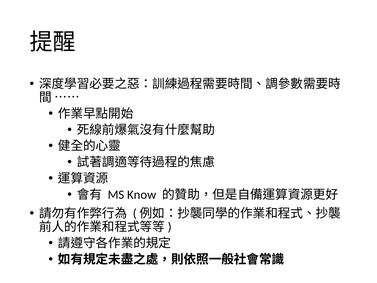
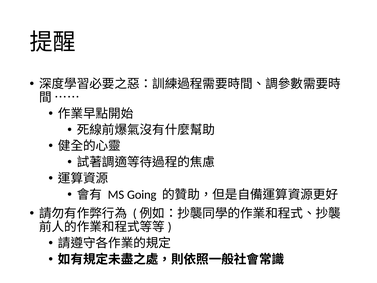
Know: Know -> Going (142, 195)
